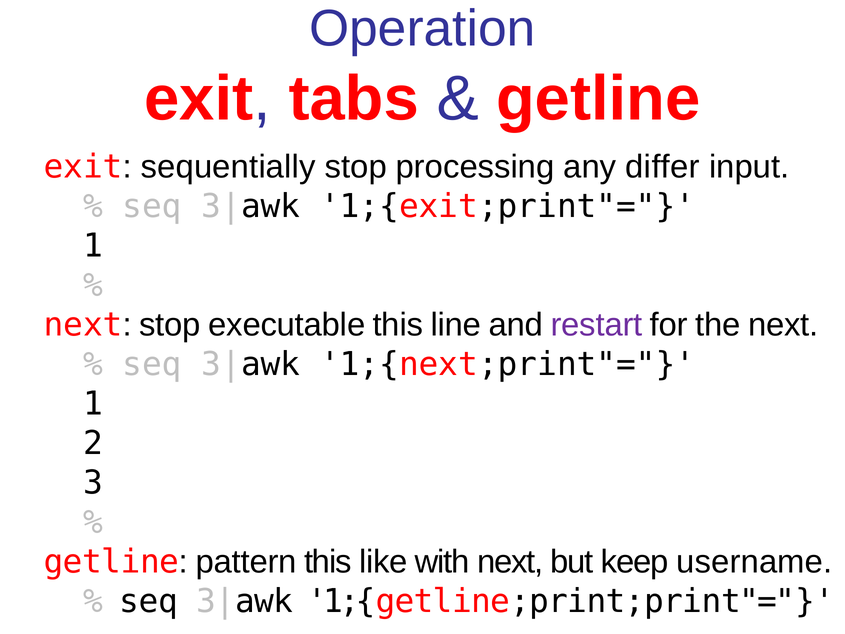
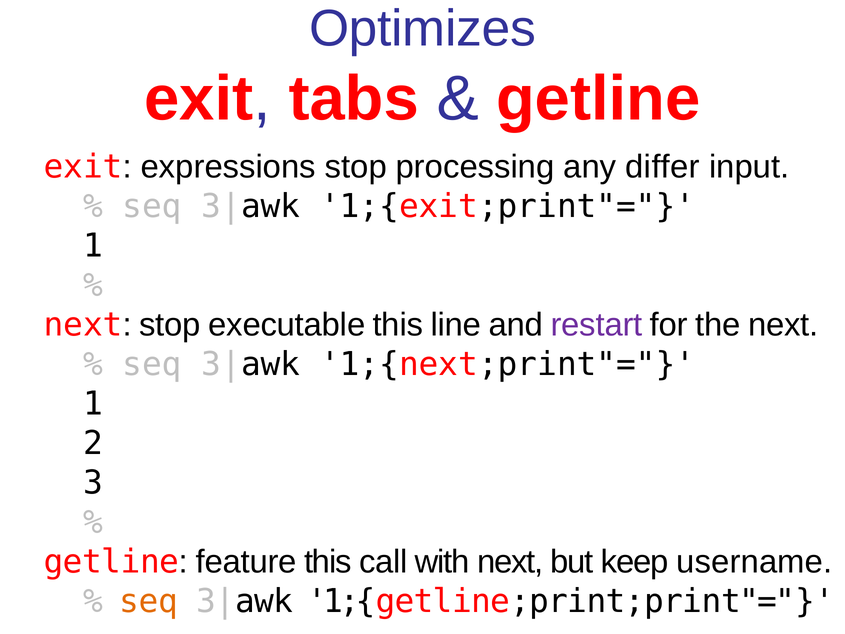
Operation: Operation -> Optimizes (422, 29)
sequentially: sequentially -> expressions (228, 167)
pattern: pattern -> feature (246, 562)
like: like -> call (383, 562)
seq colour: black -> orange (149, 601)
